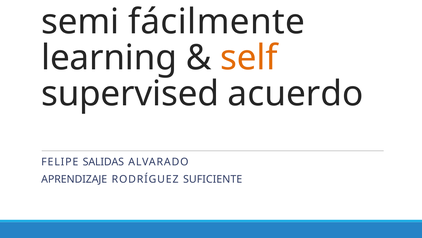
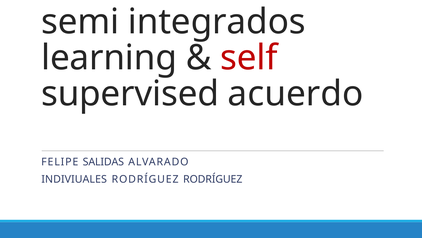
fácilmente: fácilmente -> integrados (217, 22)
self colour: orange -> red (249, 58)
APRENDIZAJE: APRENDIZAJE -> INDIVIUALES (74, 179)
RODRÍGUEZ SUFICIENTE: SUFICIENTE -> RODRÍGUEZ (213, 179)
